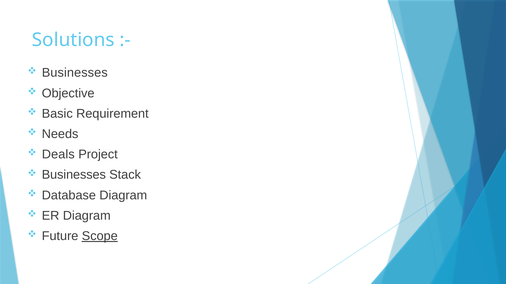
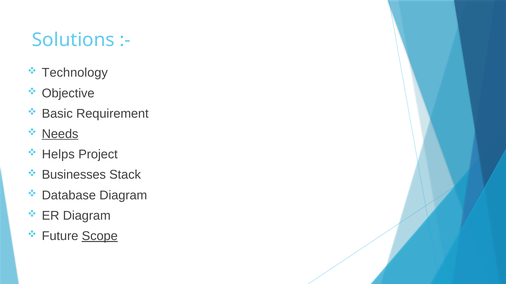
Businesses: Businesses -> Technology (75, 73)
Needs underline: none -> present (60, 134)
Deals: Deals -> Helps (58, 155)
